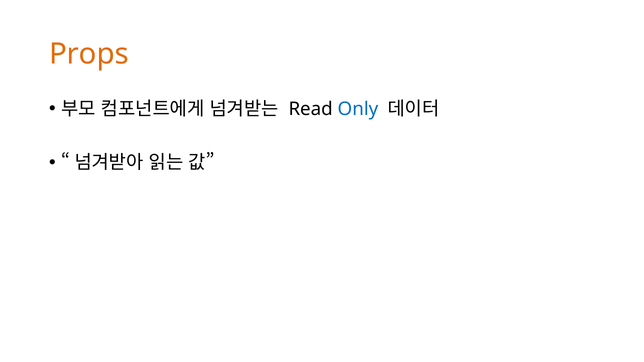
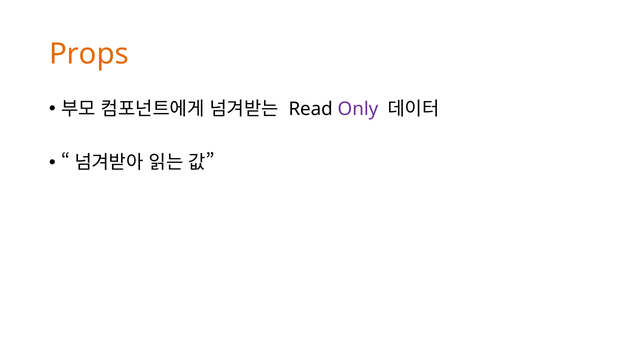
Only colour: blue -> purple (358, 109)
